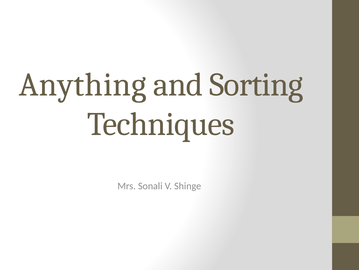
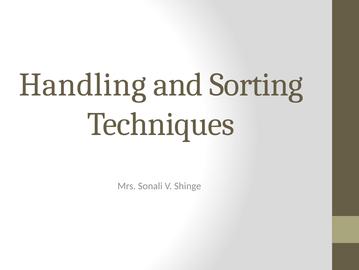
Anything: Anything -> Handling (83, 84)
